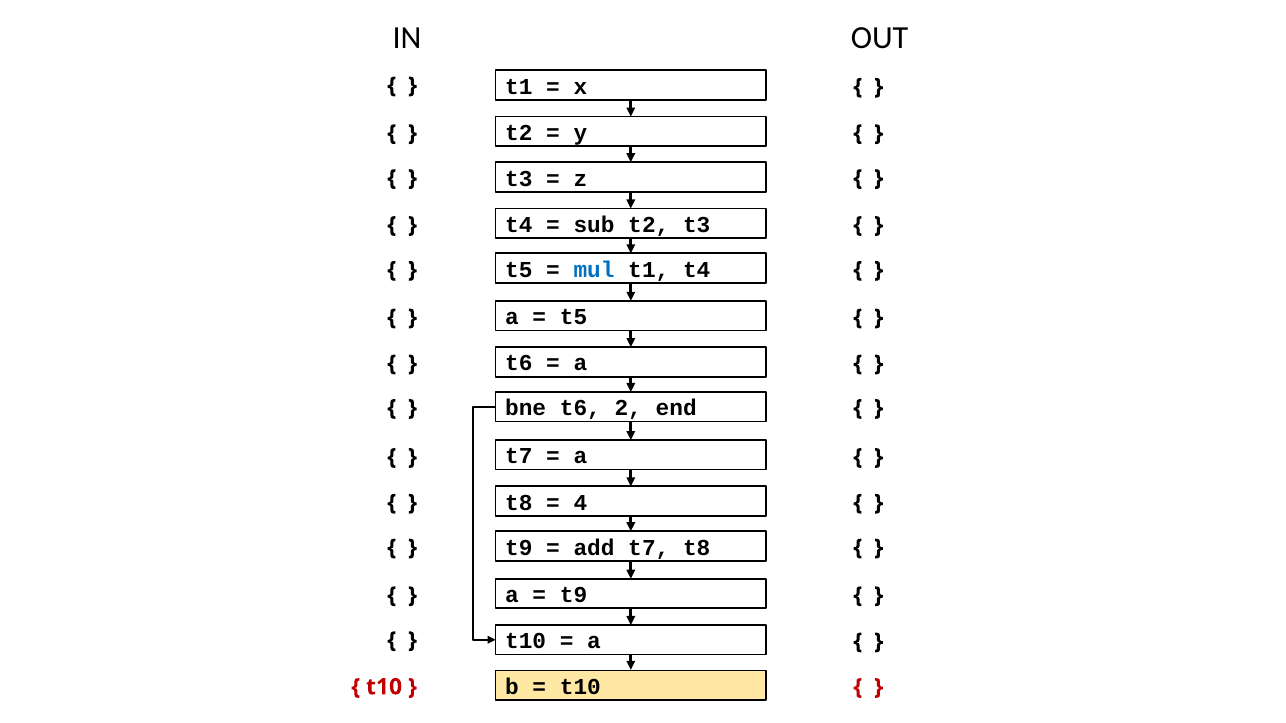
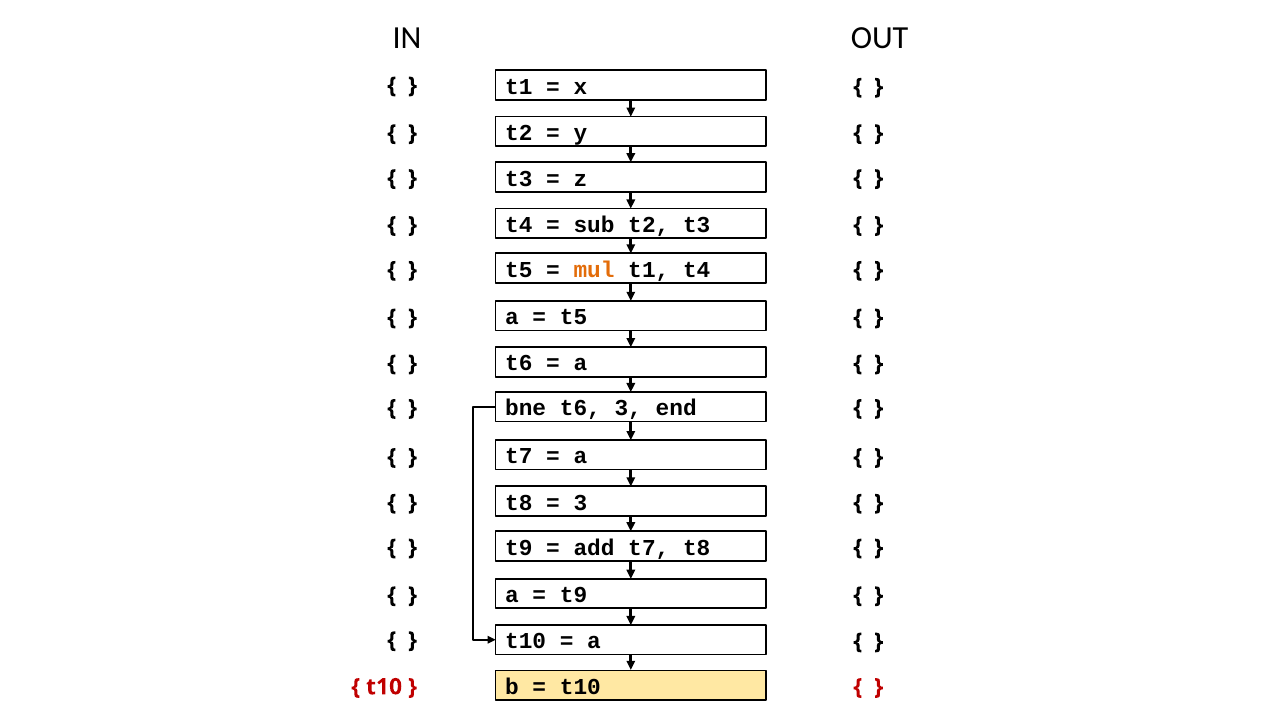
mul colour: blue -> orange (594, 270)
t6 2: 2 -> 3 (628, 409)
4: 4 -> 3 (580, 503)
